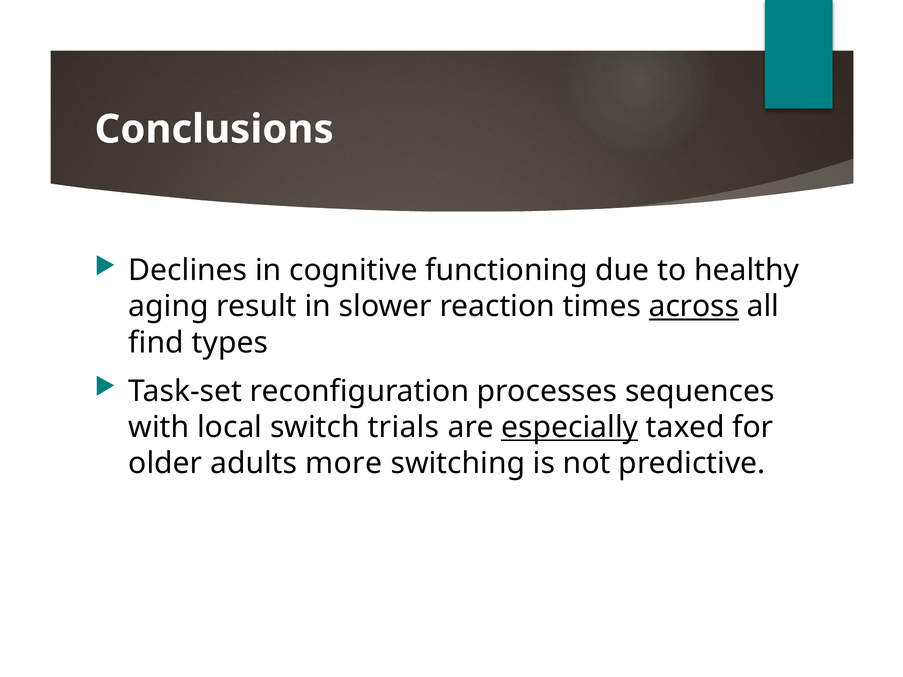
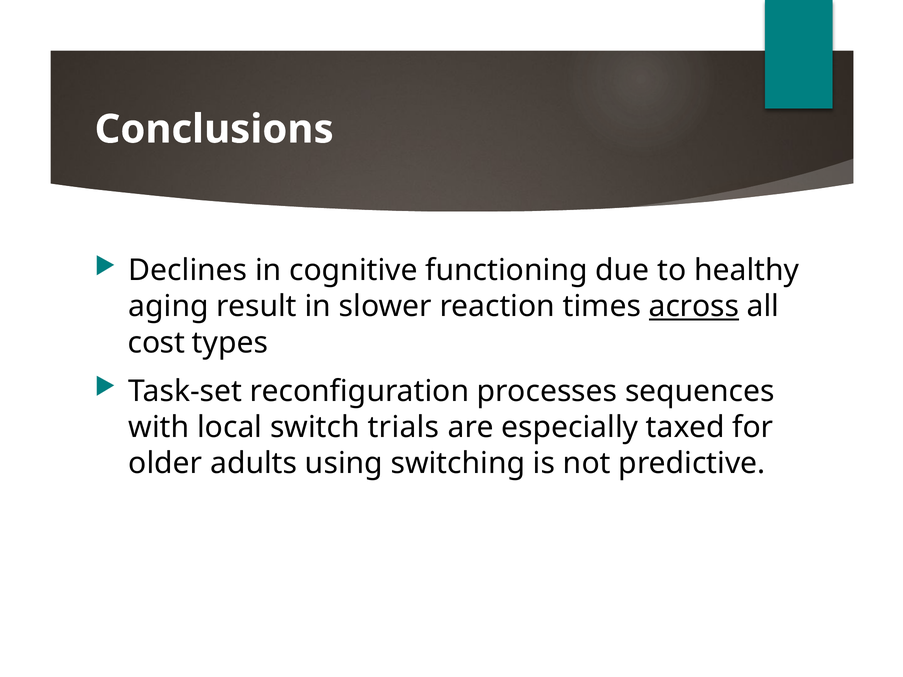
find: find -> cost (156, 343)
especially underline: present -> none (570, 428)
more: more -> using (344, 464)
